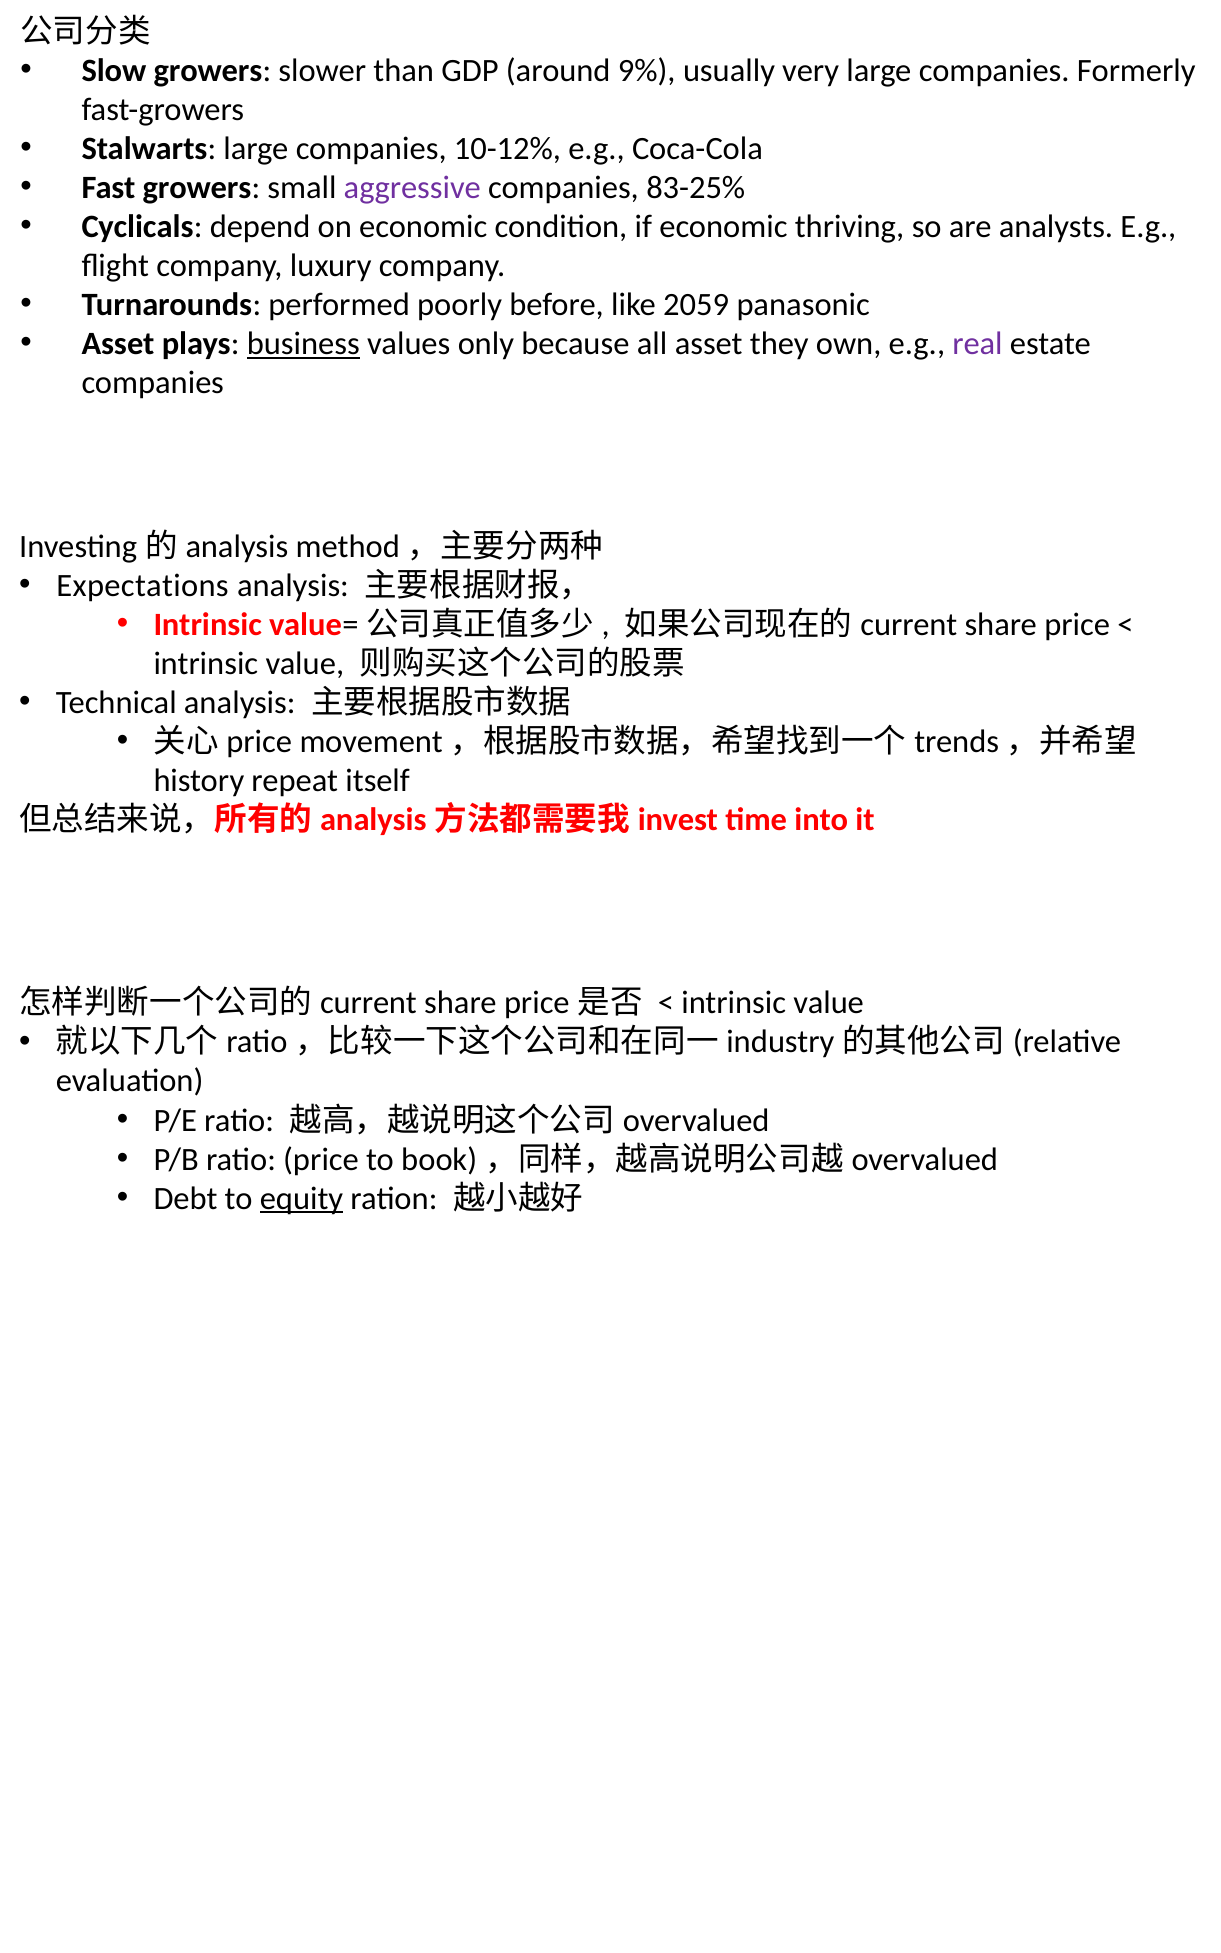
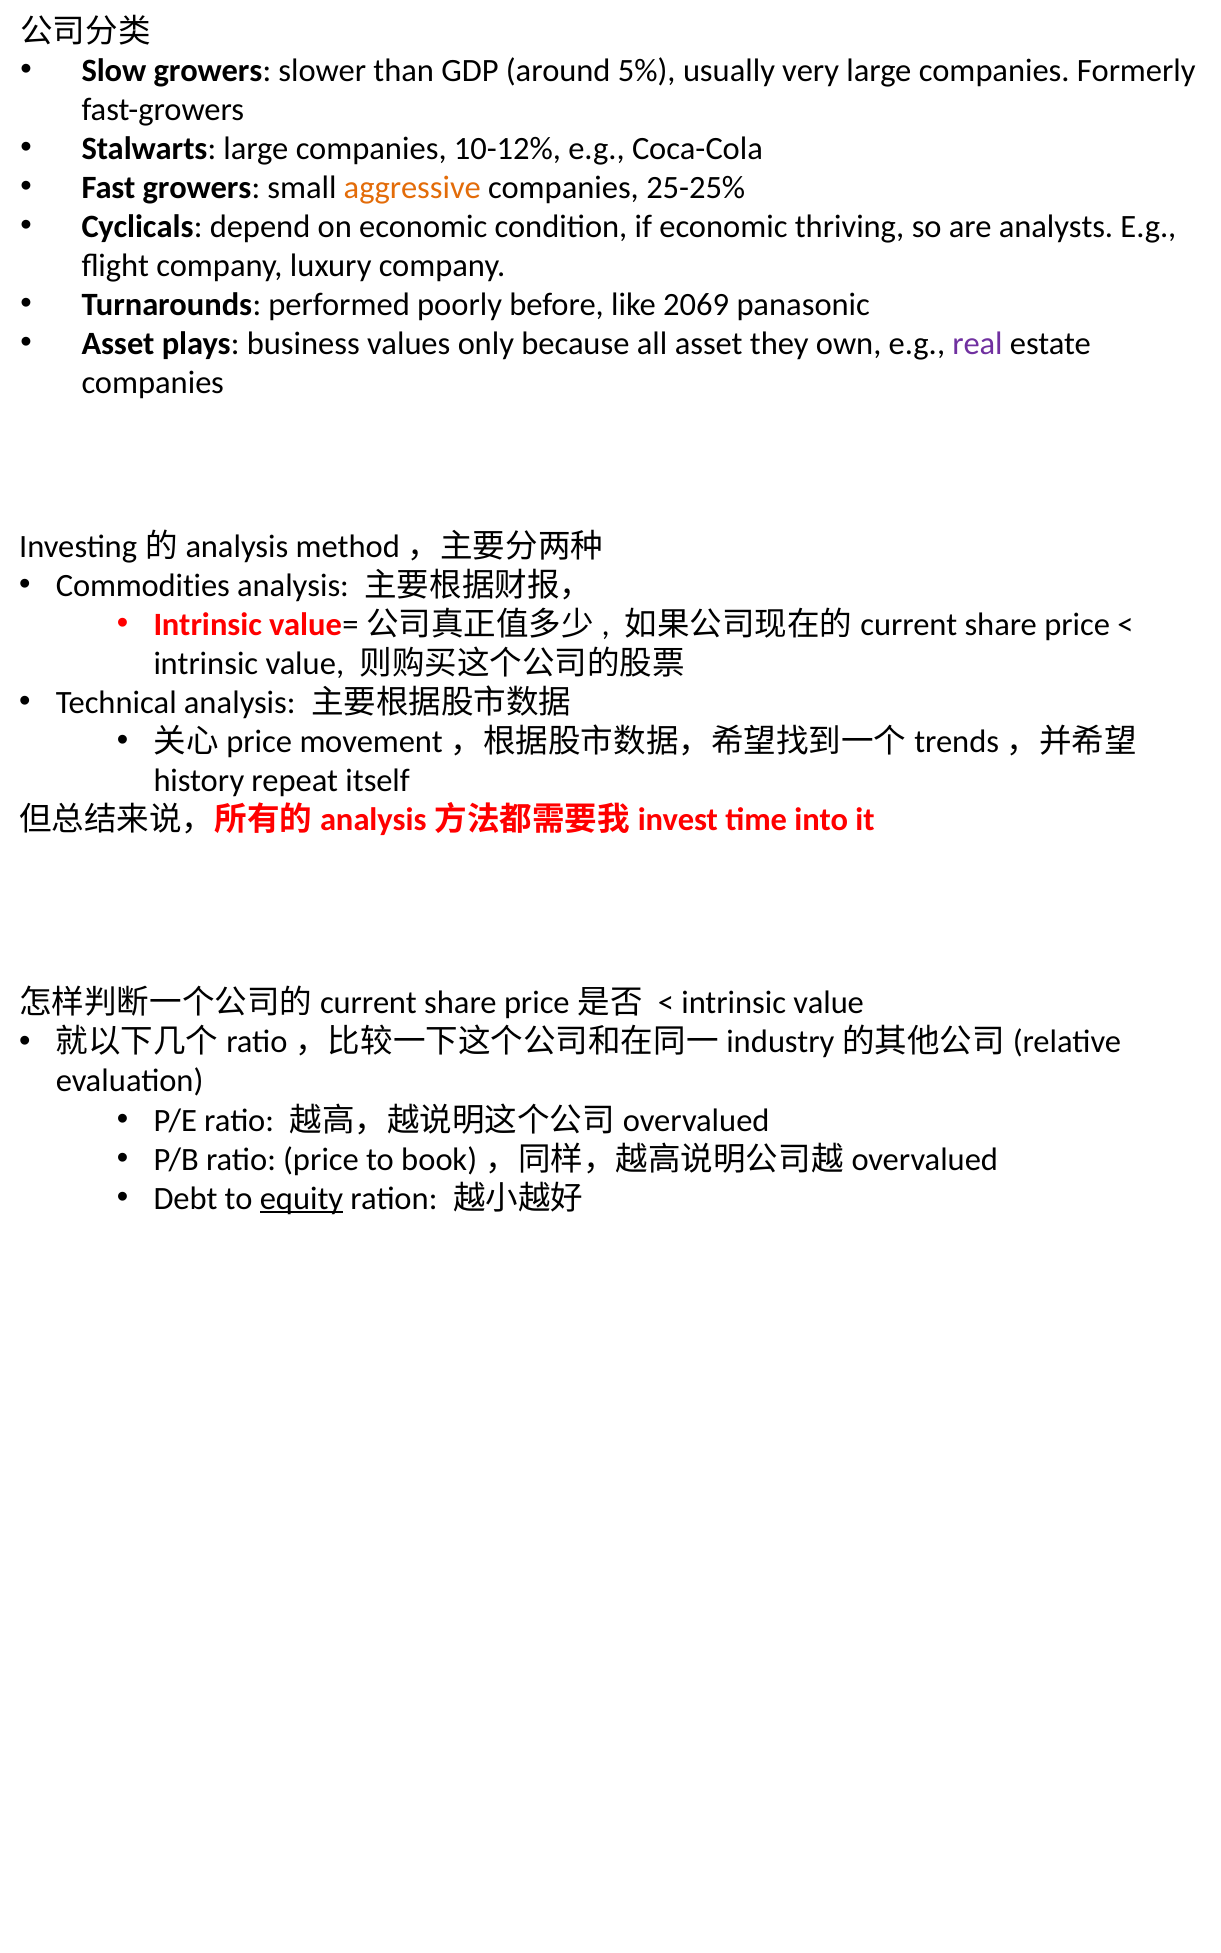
9%: 9% -> 5% (647, 70)
aggressive colour: purple -> orange (412, 188)
83-25%: 83-25% -> 25-25% (696, 188)
2059: 2059 -> 2069 (696, 305)
business underline: present -> none (303, 344)
Expectations: Expectations -> Commodities (143, 586)
